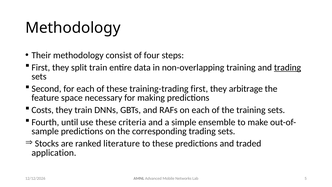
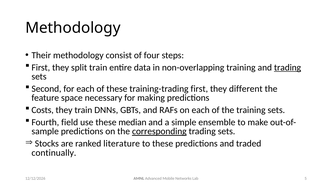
arbitrage: arbitrage -> different (246, 89)
until: until -> field (70, 122)
criteria: criteria -> median (132, 122)
corresponding underline: none -> present (159, 131)
application: application -> continually (54, 152)
